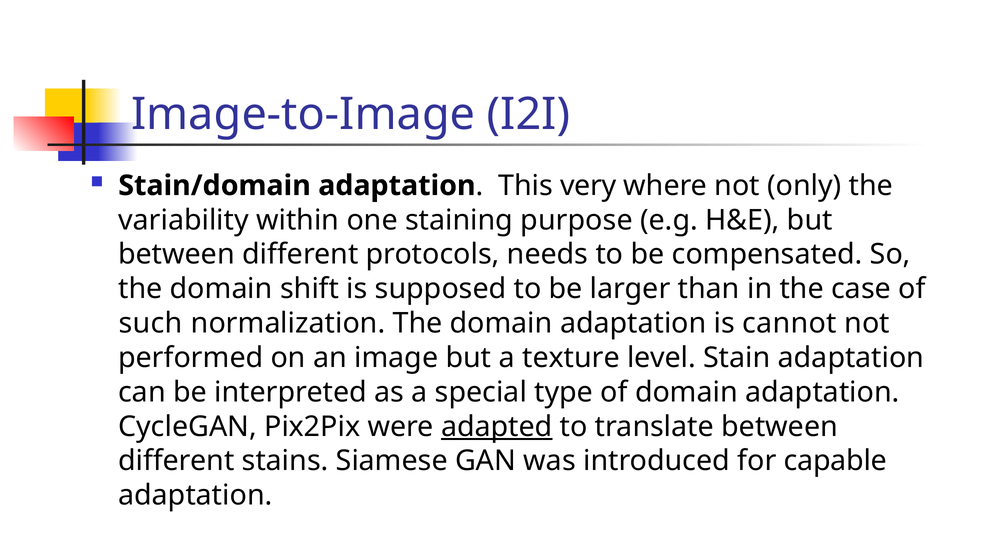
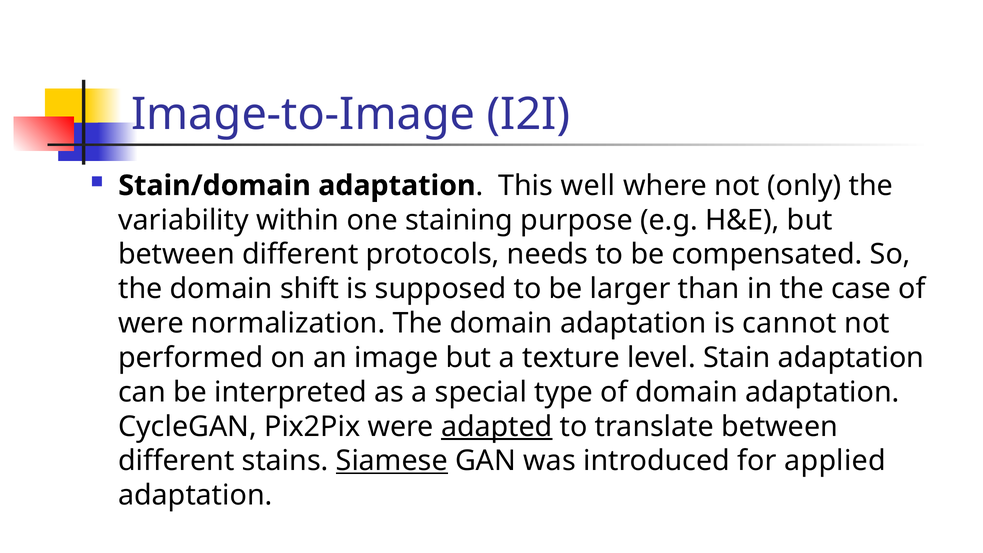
very: very -> well (588, 186)
such: such -> were (151, 323)
Siamese underline: none -> present (392, 461)
capable: capable -> applied (835, 461)
